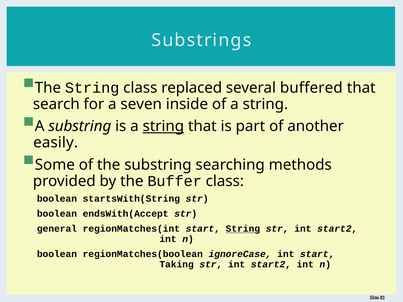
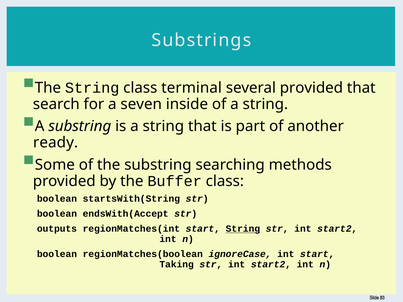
replaced: replaced -> terminal (192, 88)
several buffered: buffered -> provided (311, 88)
string underline: present -> none (163, 126)
easily: easily -> ready (56, 143)
general: general -> outputs (57, 229)
